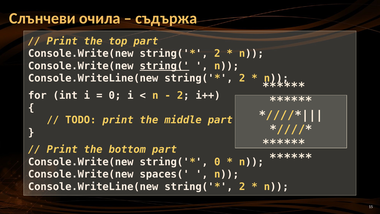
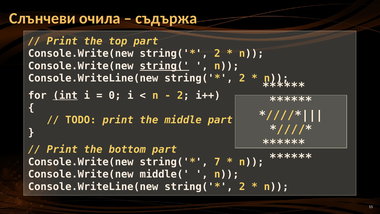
int underline: none -> present (65, 95)
0: 0 -> 7 (217, 162)
spaces(: spaces( -> middle( (164, 174)
